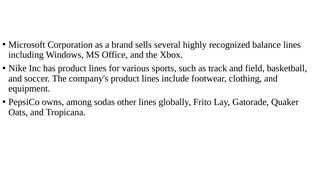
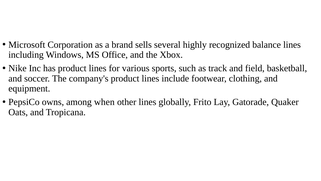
sodas: sodas -> when (104, 102)
